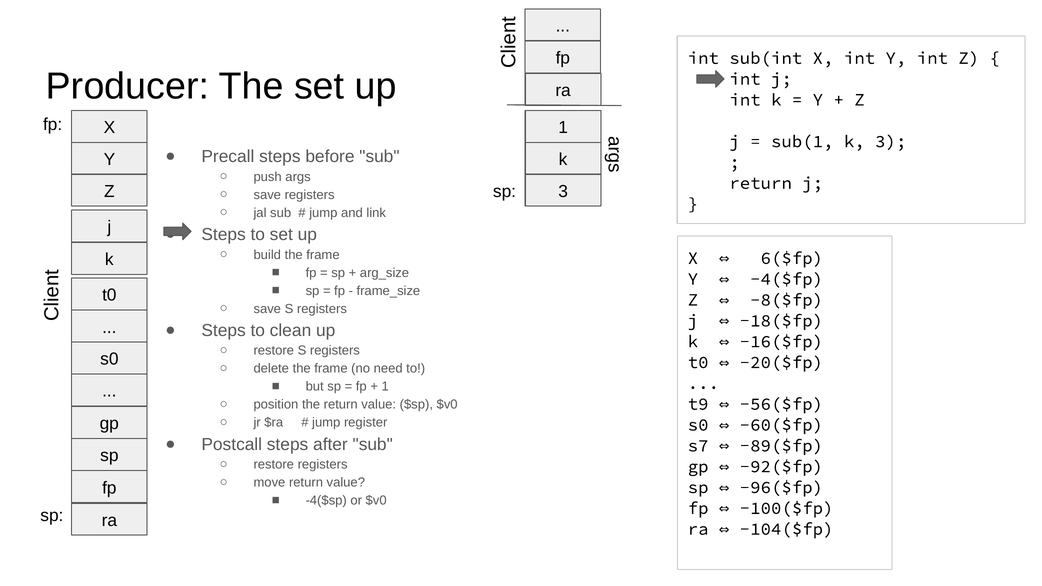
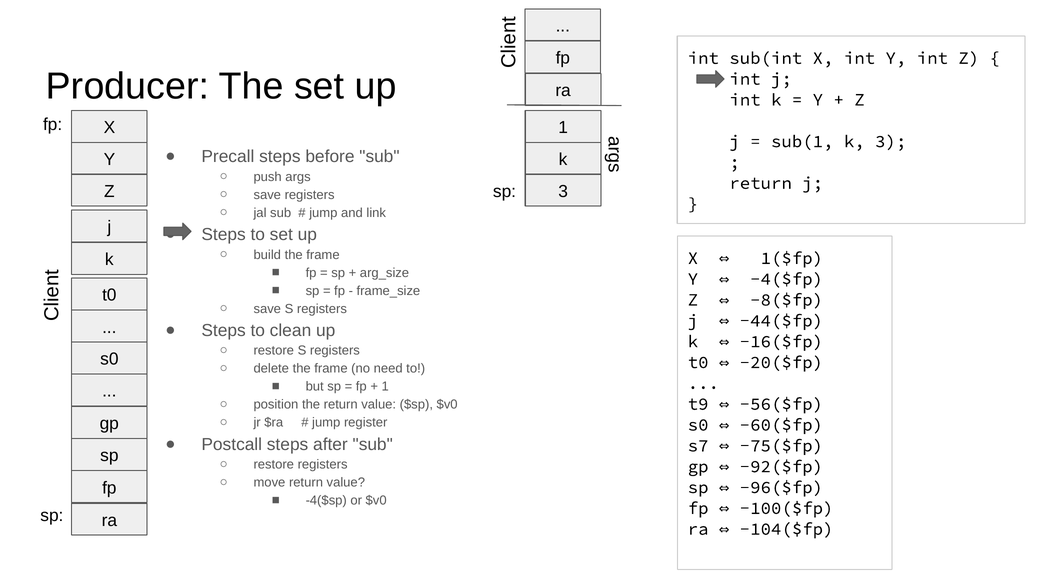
6($fp: 6($fp -> 1($fp (792, 258)
-18($fp: -18($fp -> -44($fp (781, 321)
-89($fp: -89($fp -> -75($fp (781, 446)
